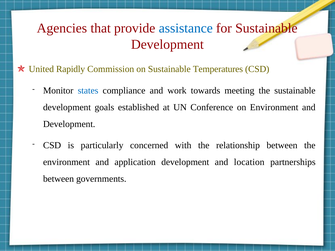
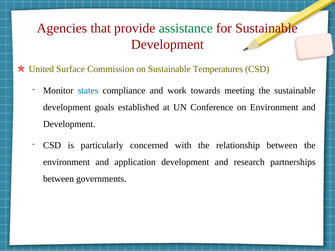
assistance colour: blue -> green (186, 28)
Rapidly: Rapidly -> Surface (71, 69)
location: location -> research (249, 162)
